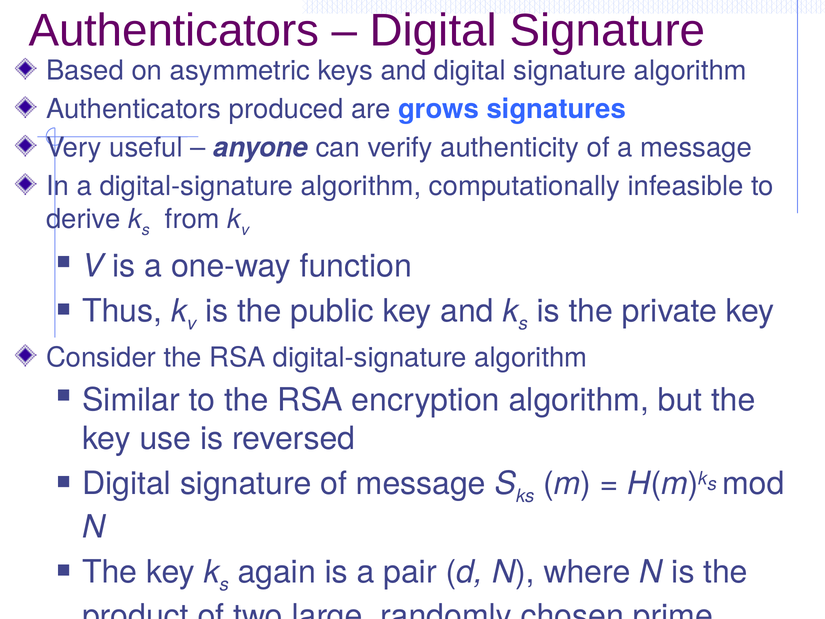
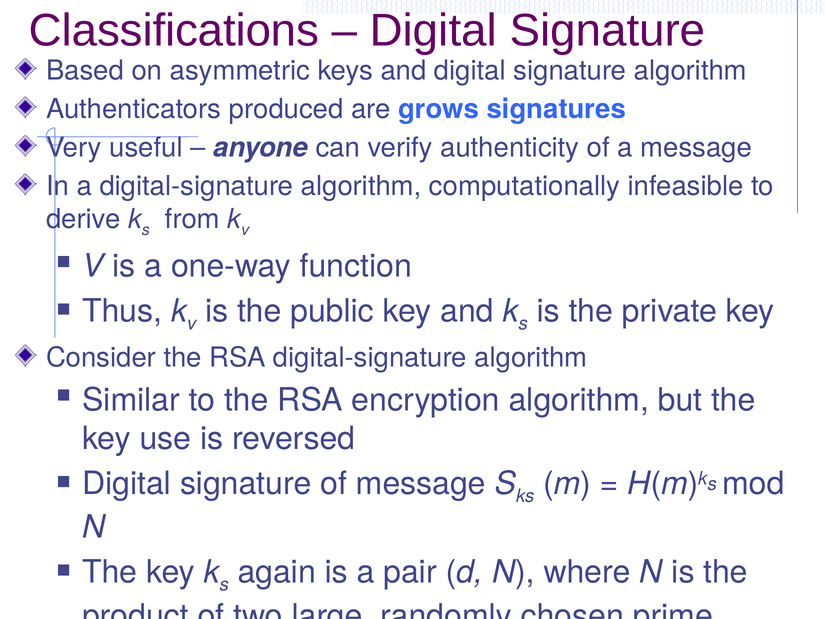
Authenticators: Authenticators -> Classifications (174, 30)
